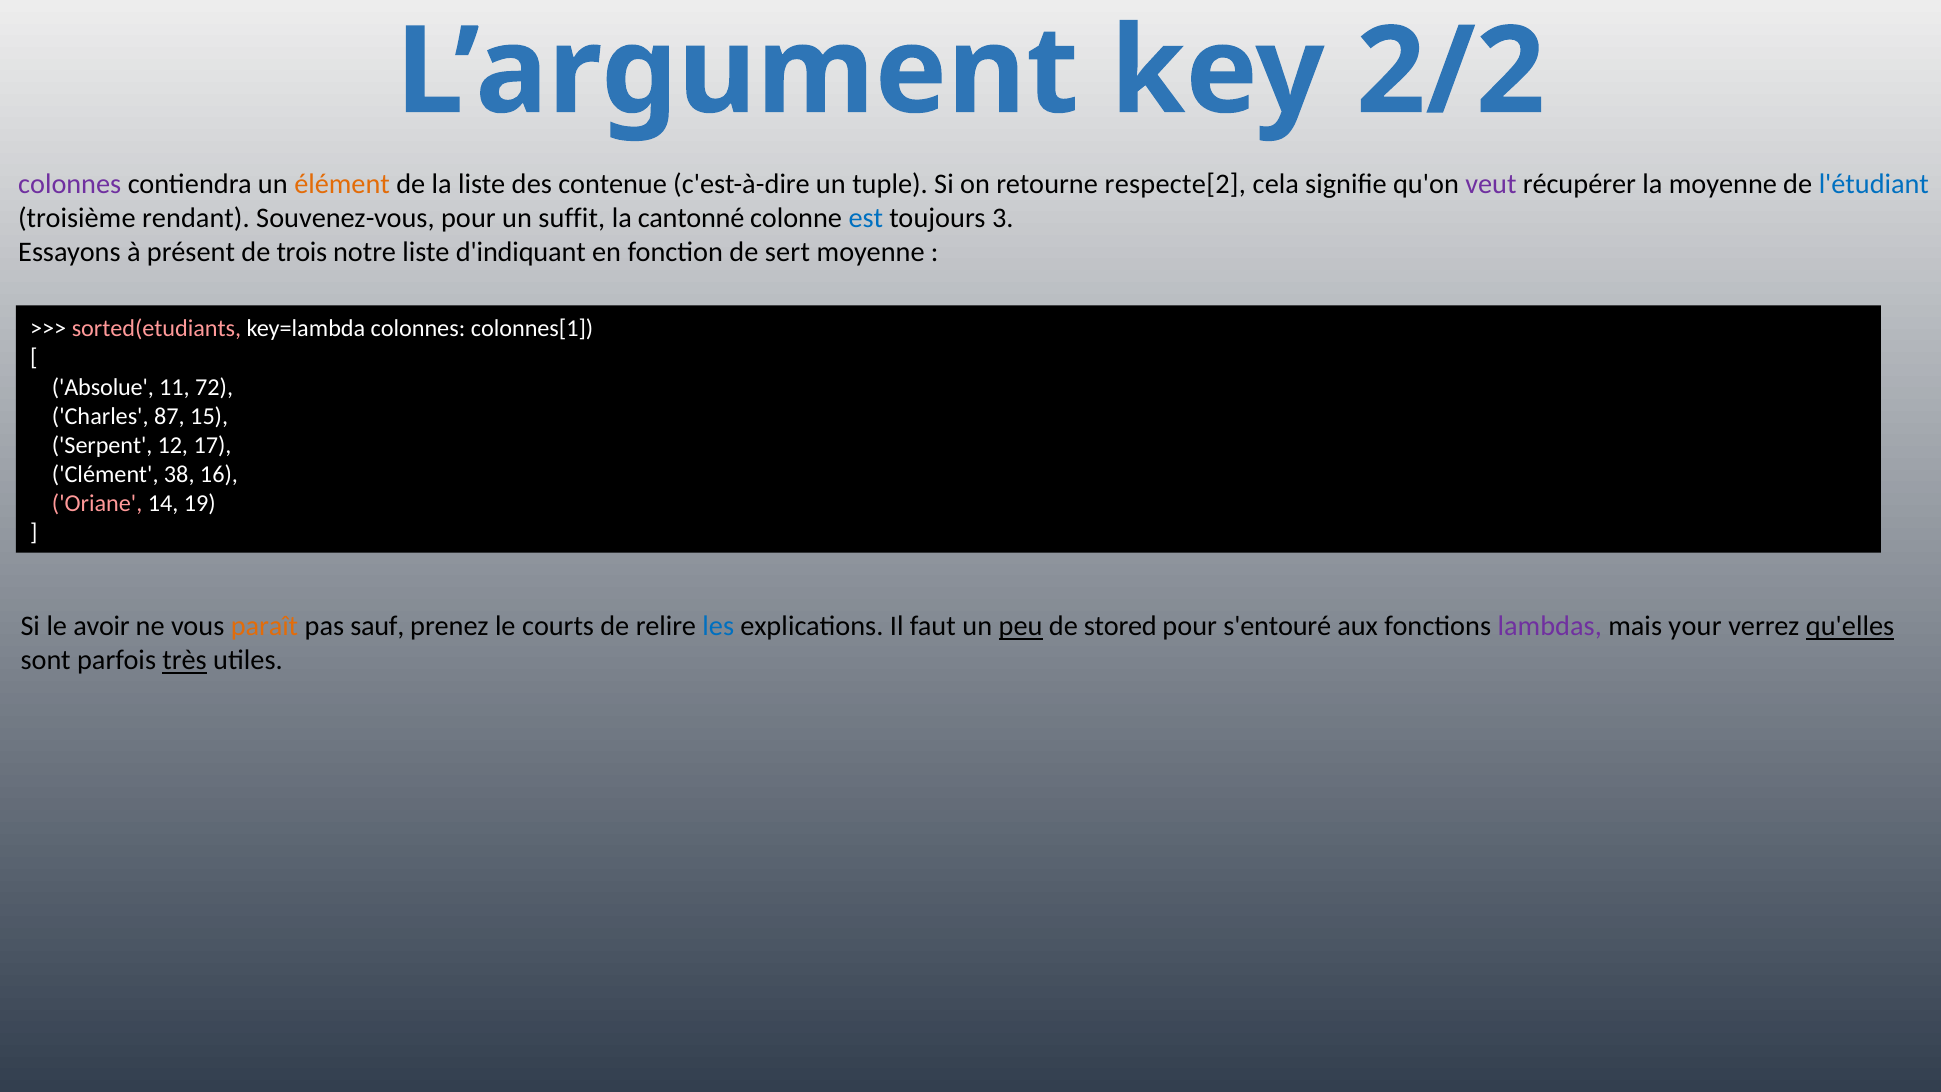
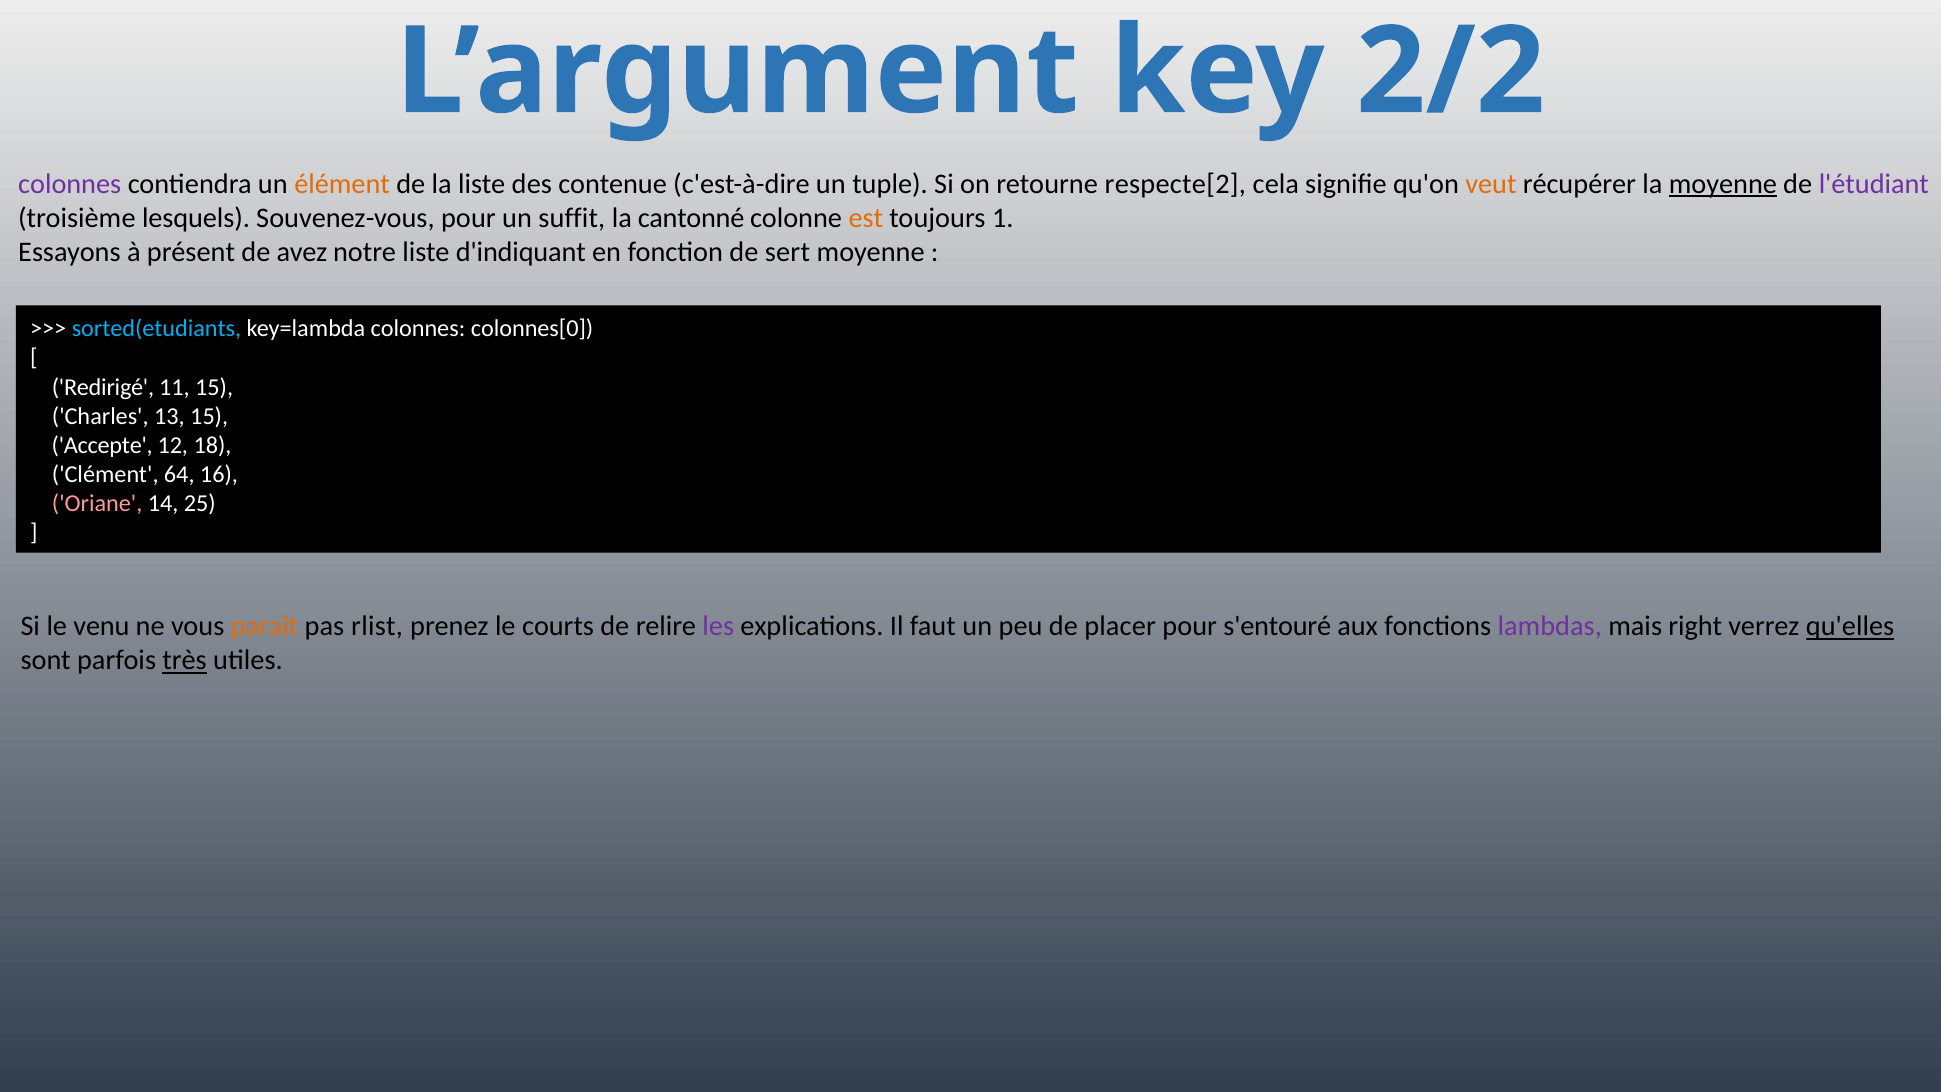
veut colour: purple -> orange (1491, 184)
moyenne underline: none -> present (1723, 184)
l'étudiant colour: blue -> purple (1874, 184)
rendant: rendant -> lesquels (196, 218)
est colour: blue -> orange (866, 218)
3: 3 -> 1 (1003, 218)
trois: trois -> avez (302, 252)
sorted(etudiants colour: pink -> light blue (156, 329)
colonnes[1: colonnes[1 -> colonnes[0 (532, 329)
Absolue: Absolue -> Redirigé (103, 387)
11 72: 72 -> 15 (214, 387)
87: 87 -> 13 (169, 416)
Serpent: Serpent -> Accepte (102, 445)
17: 17 -> 18 (213, 445)
38: 38 -> 64 (179, 474)
19: 19 -> 25 (200, 503)
avoir: avoir -> venu (101, 626)
sauf: sauf -> rlist (377, 626)
les colour: blue -> purple (718, 626)
peu underline: present -> none (1021, 626)
stored: stored -> placer (1120, 626)
your: your -> right (1695, 626)
